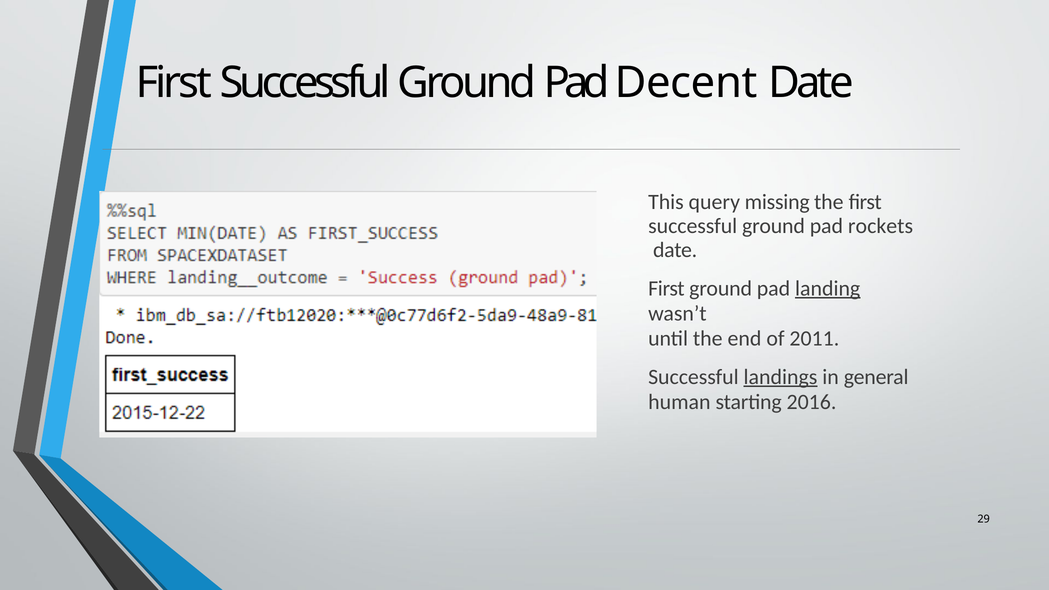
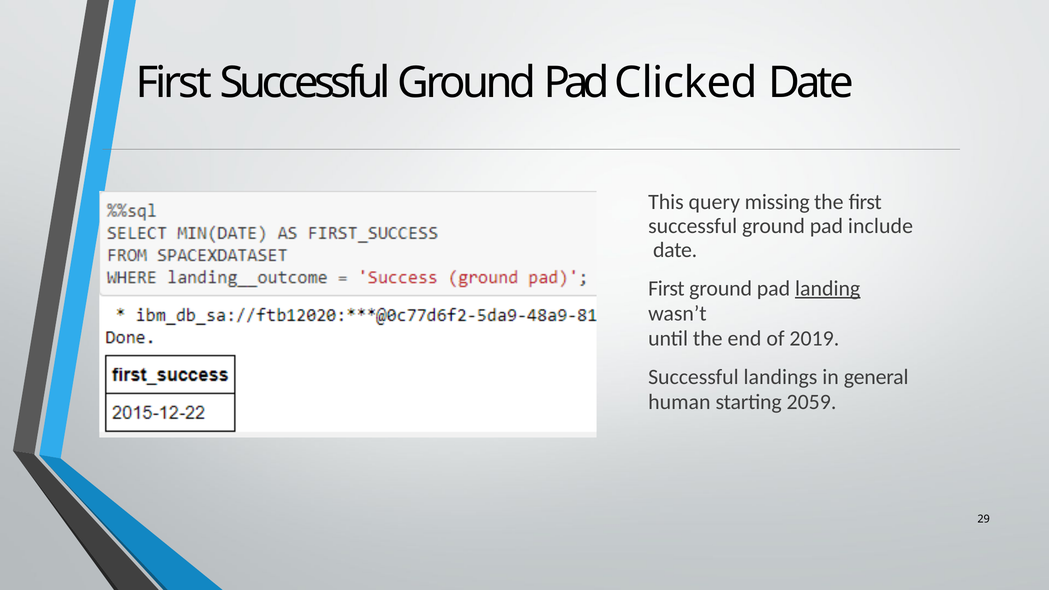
Decent: Decent -> Clicked (686, 83)
rockets: rockets -> include (880, 226)
2011: 2011 -> 2019 (814, 339)
landings underline: present -> none (780, 377)
2016: 2016 -> 2059 (811, 402)
